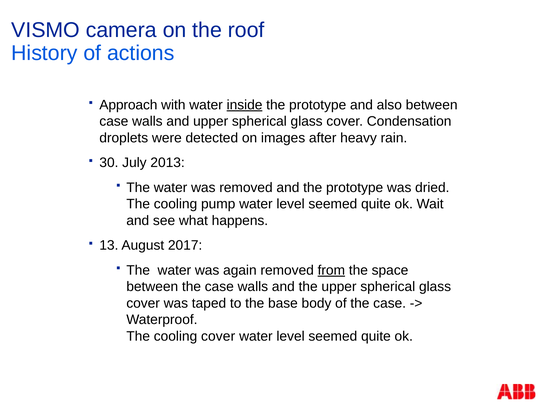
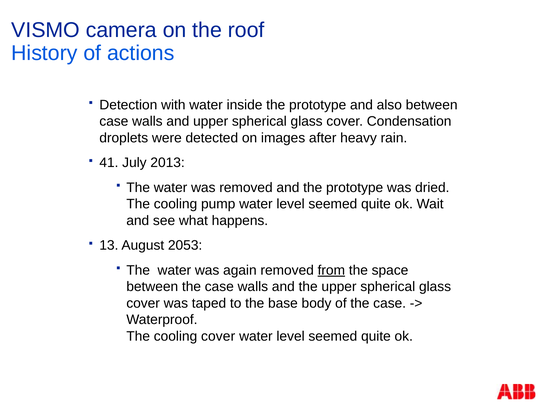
Approach: Approach -> Detection (128, 105)
inside underline: present -> none (245, 105)
30: 30 -> 41 (109, 163)
2017: 2017 -> 2053 (185, 245)
